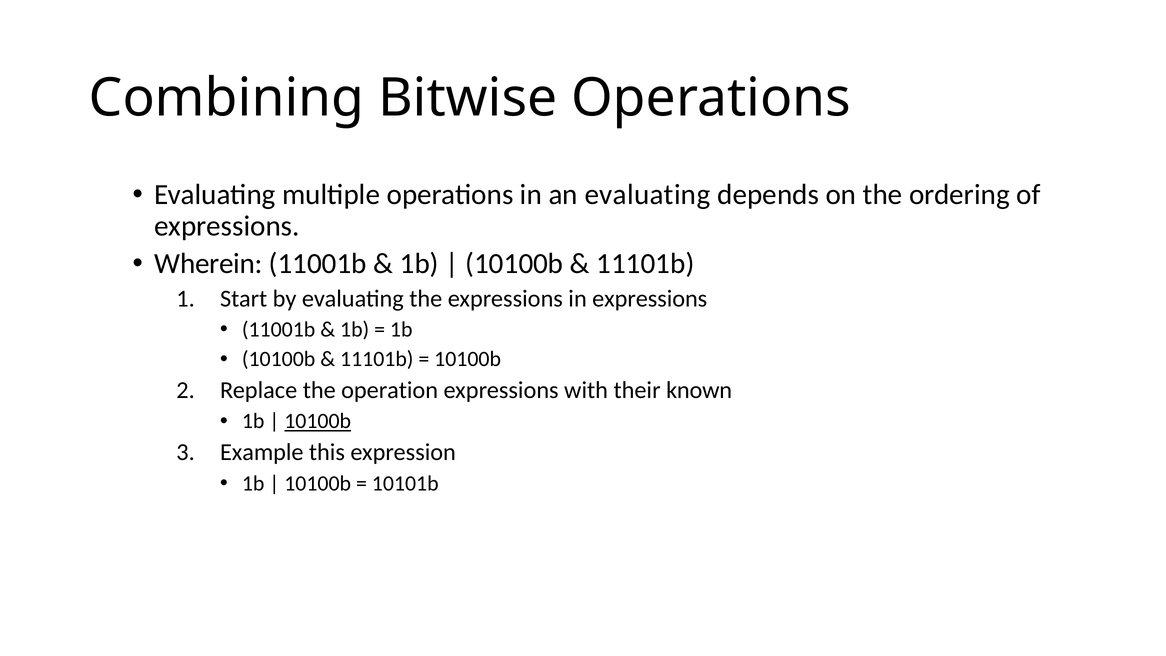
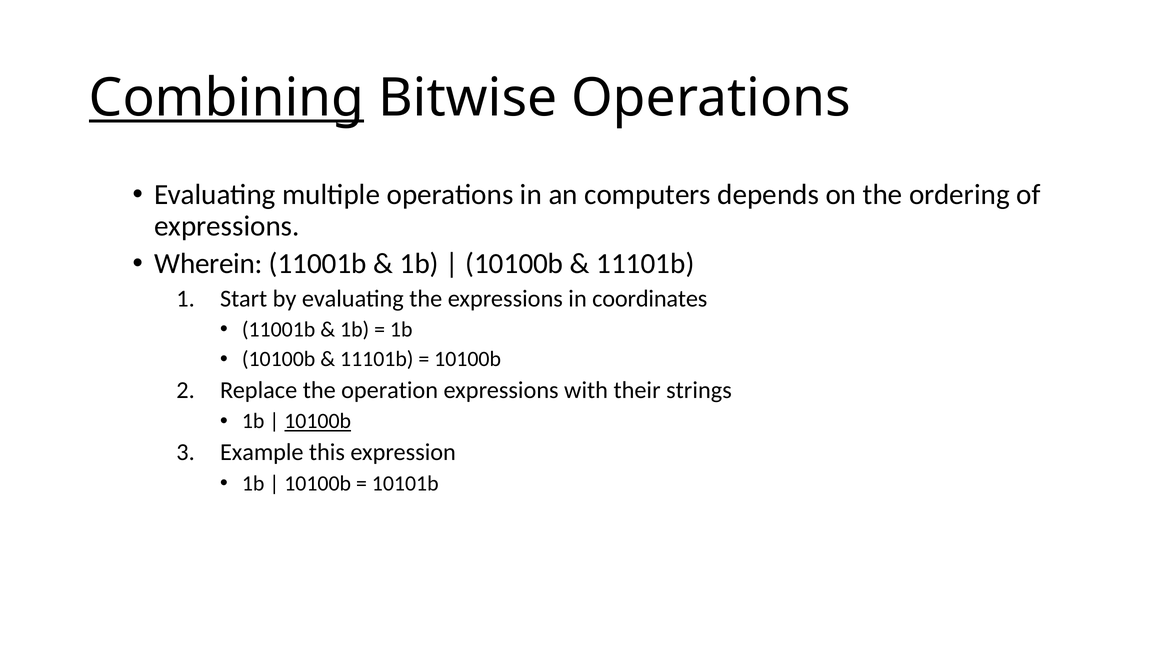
Combining underline: none -> present (227, 98)
an evaluating: evaluating -> computers (648, 195)
in expressions: expressions -> coordinates (650, 298)
known: known -> strings (699, 390)
